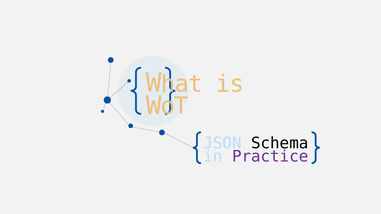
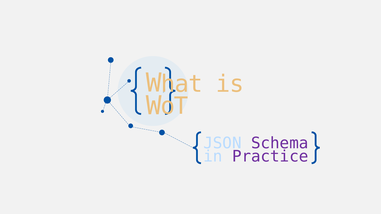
Schema colour: black -> purple (280, 143)
